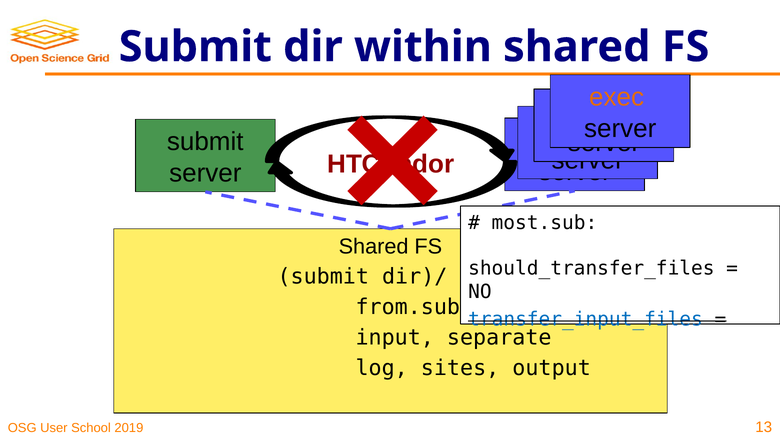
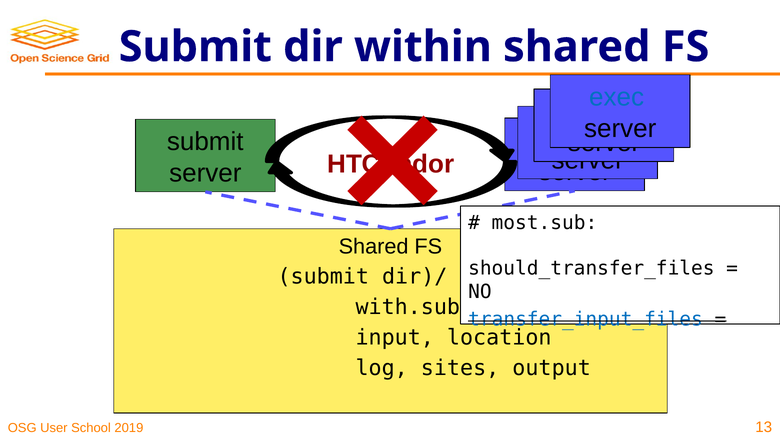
exec colour: orange -> blue (617, 97)
from.sub: from.sub -> with.sub (408, 307)
separate: separate -> location (499, 337)
